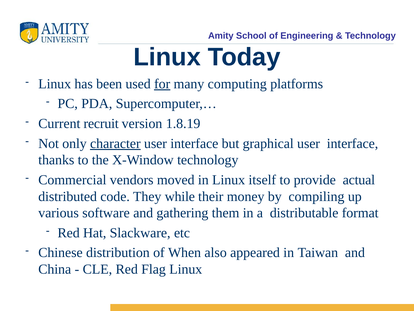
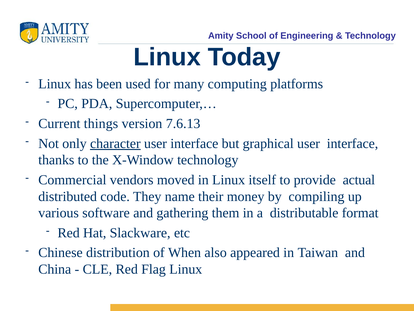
for underline: present -> none (162, 84)
recruit: recruit -> things (101, 123)
1.8.19: 1.8.19 -> 7.6.13 (183, 123)
while: while -> name (180, 196)
